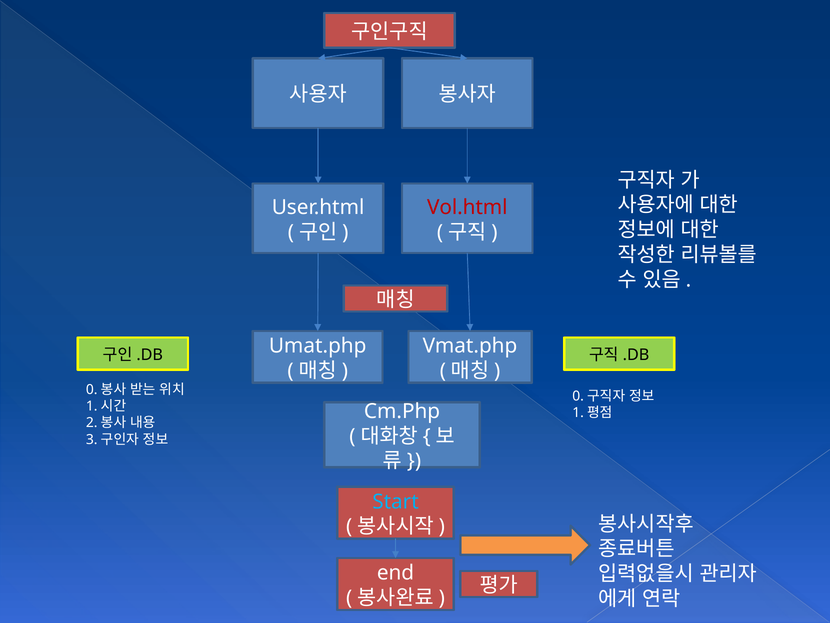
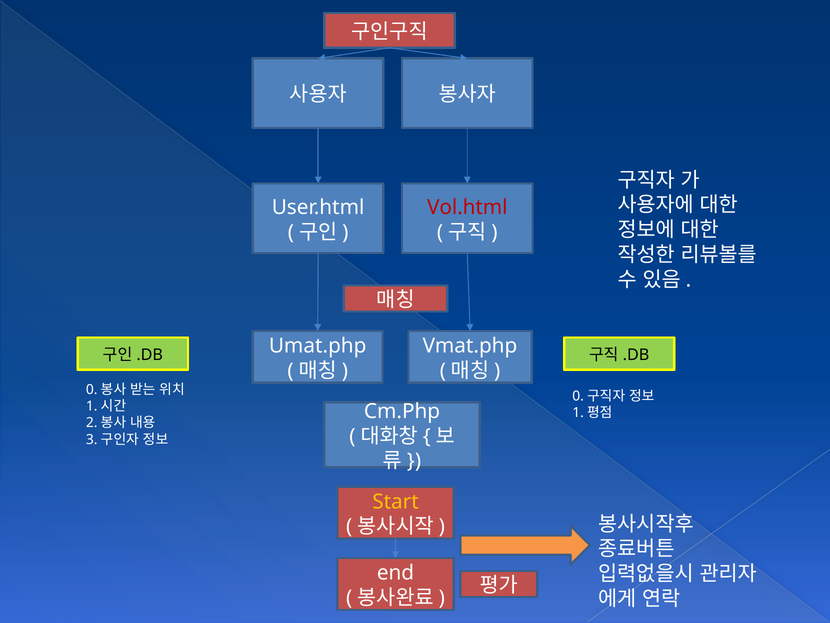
Start colour: light blue -> yellow (396, 501)
